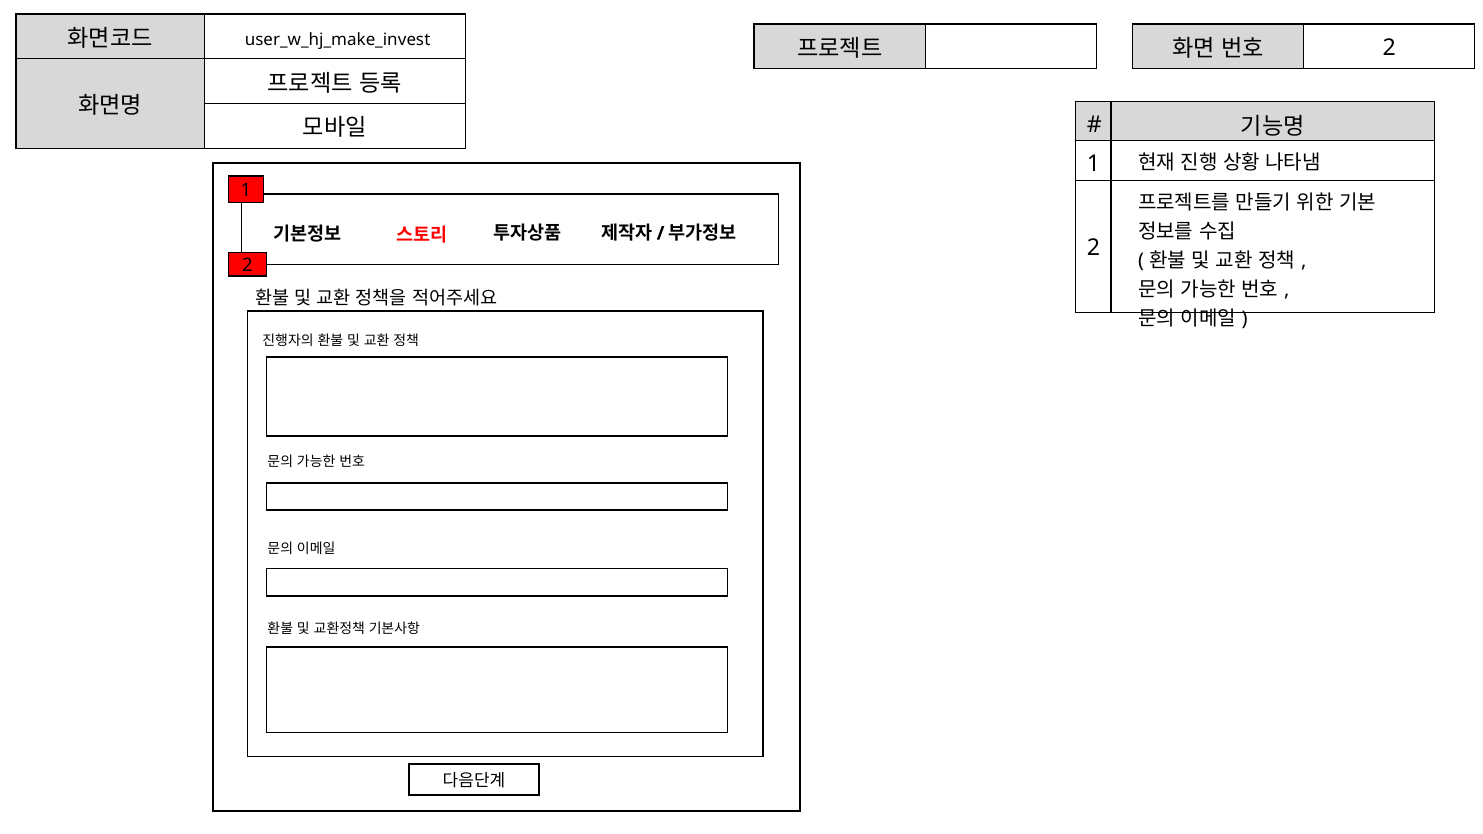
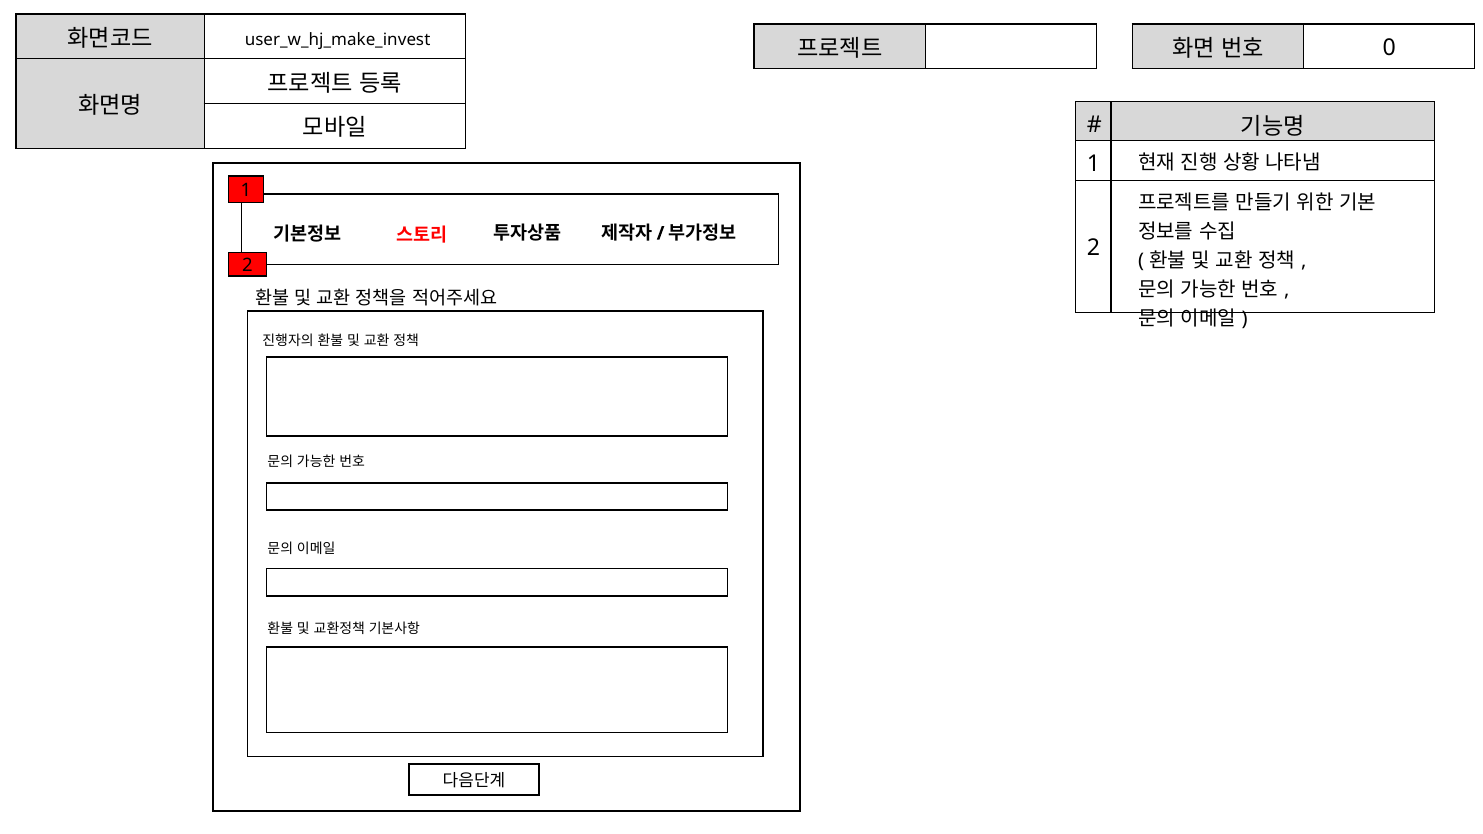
2: 2 -> 0 (1389, 48)
